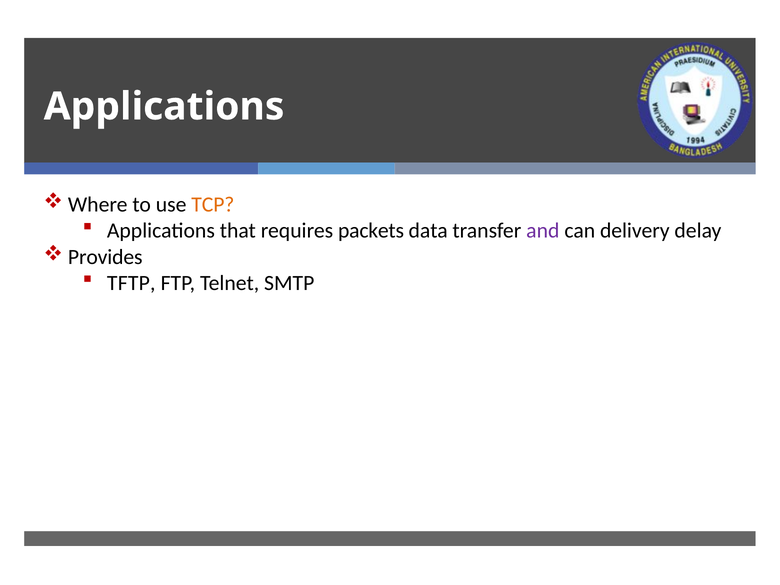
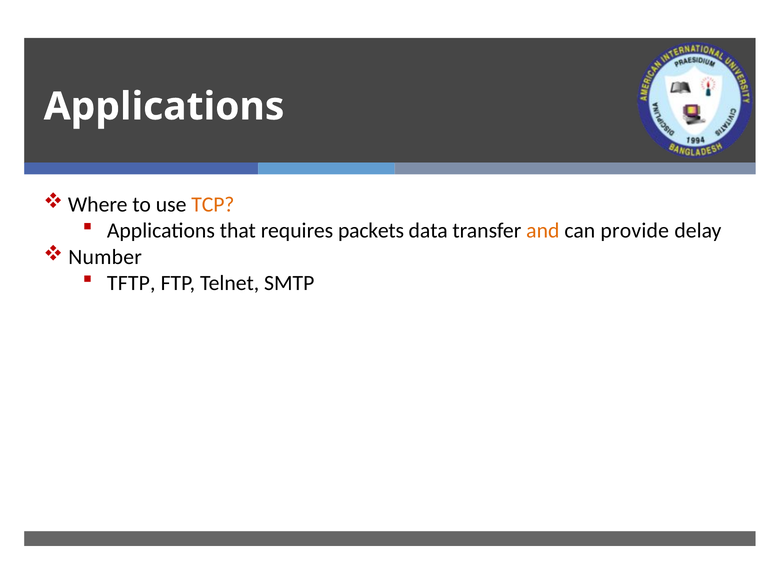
and colour: purple -> orange (543, 231)
delivery: delivery -> provide (635, 231)
Provides: Provides -> Number (105, 257)
